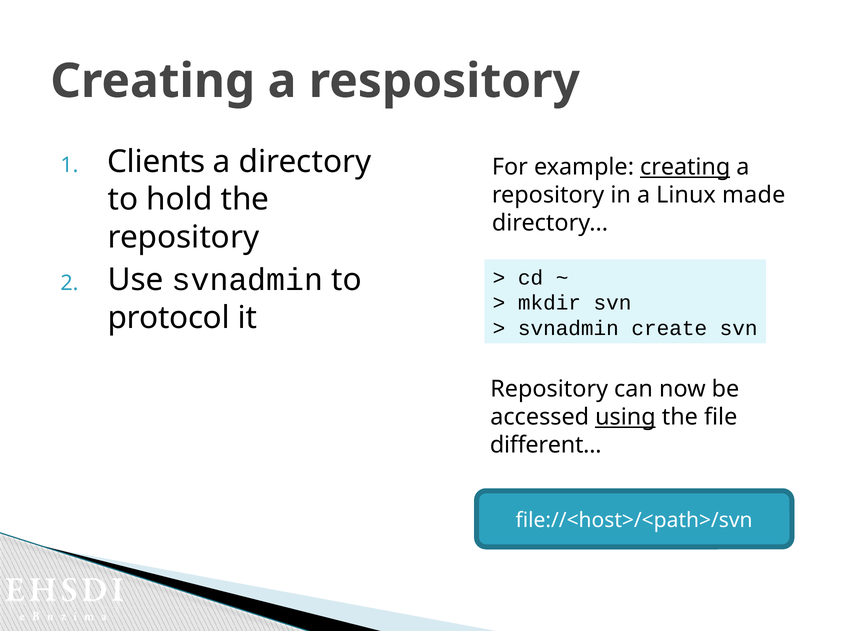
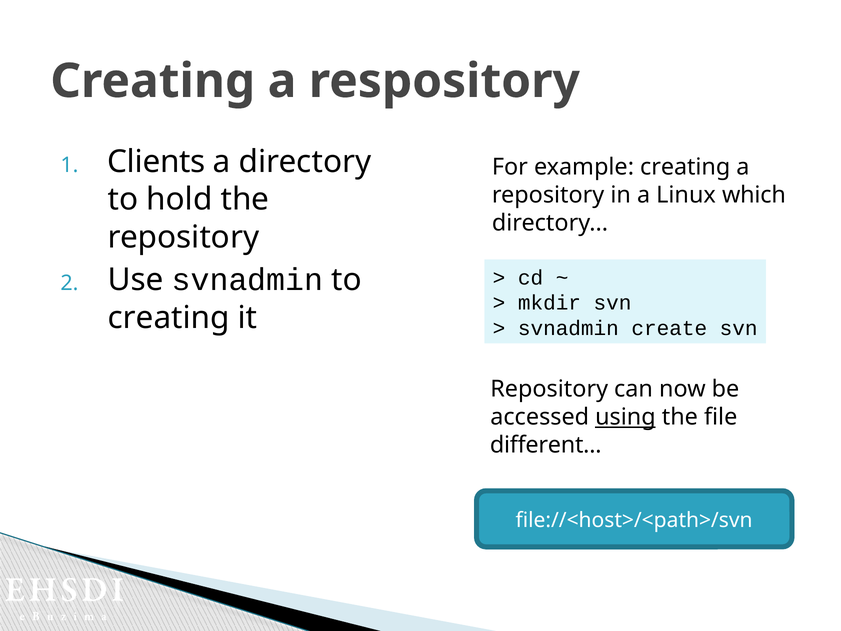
creating underline: present -> none (685, 167)
made: made -> which (754, 195)
protocol: protocol -> creating (169, 318)
